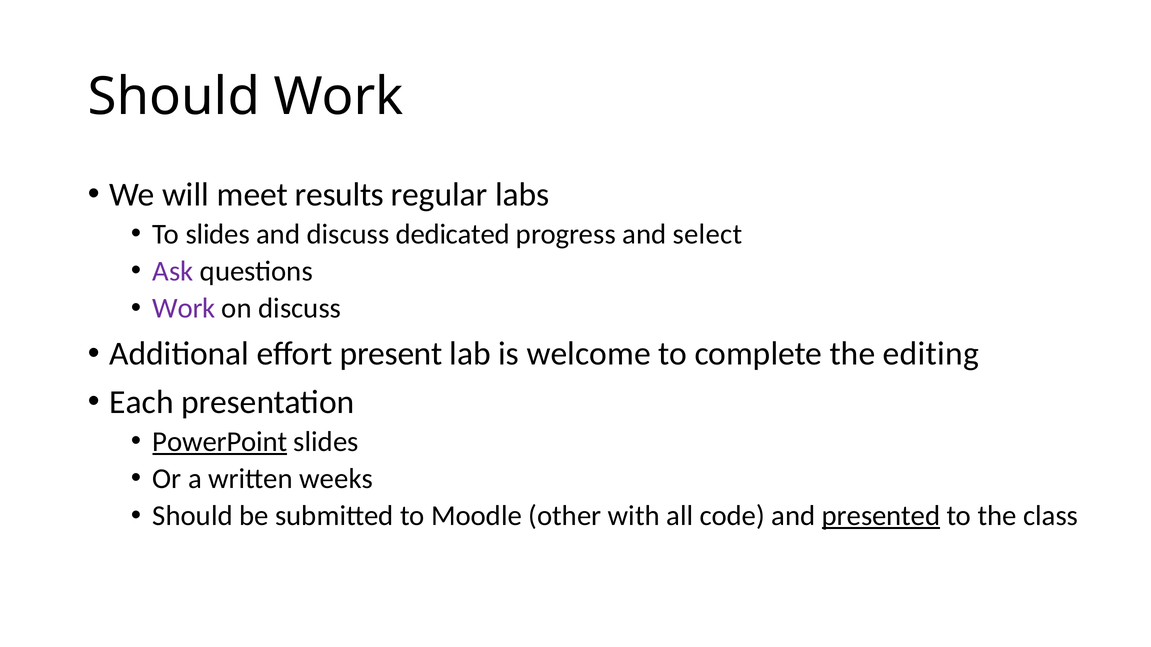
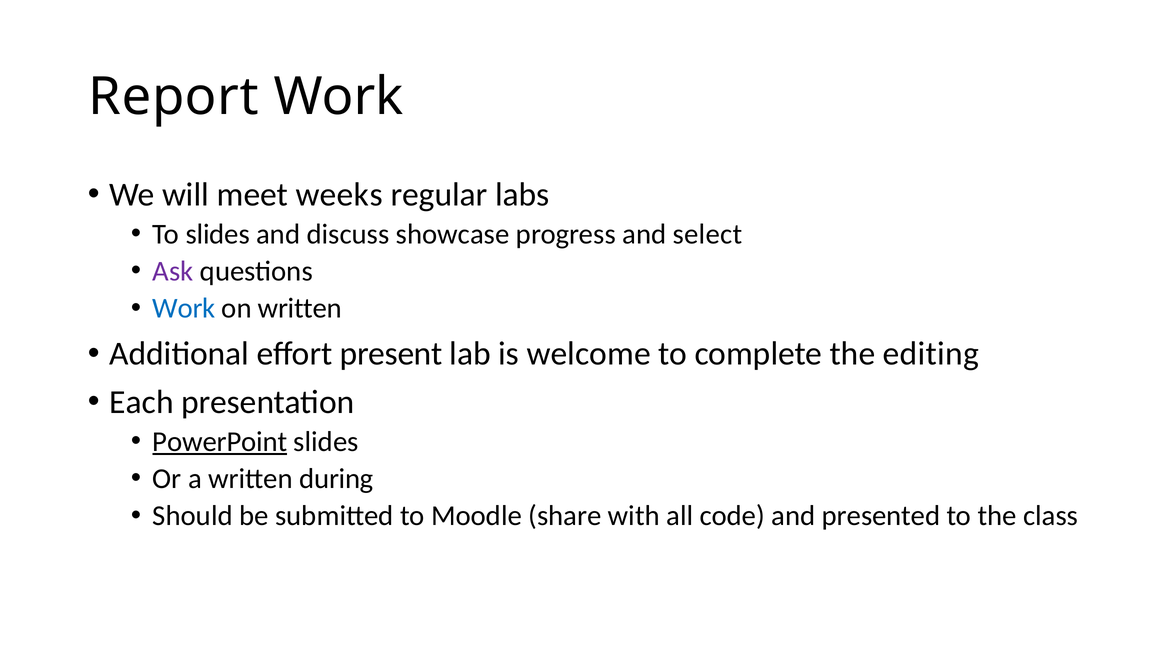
Should: Should -> Report (174, 97)
results: results -> weeks (339, 195)
dedicated: dedicated -> showcase (453, 234)
Work colour: purple -> blue (184, 308)
on discuss: discuss -> written (300, 308)
weeks: weeks -> during (336, 479)
other: other -> share (565, 516)
presented underline: present -> none (881, 516)
